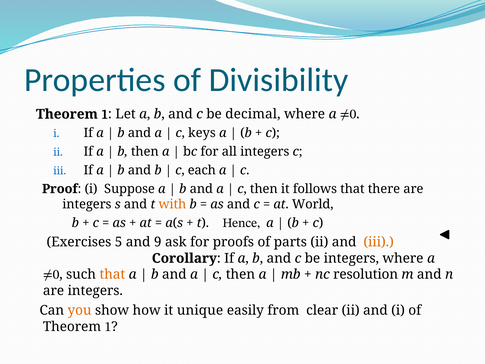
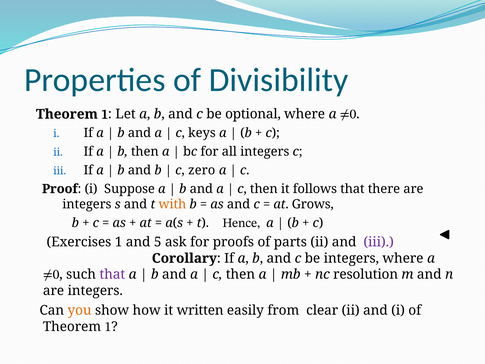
decimal: decimal -> optional (253, 114)
each: each -> zero (202, 170)
World: World -> Grows (313, 204)
Exercises 5: 5 -> 1 (119, 242)
9: 9 -> 5 (158, 242)
iii colour: orange -> purple (379, 242)
that colour: orange -> purple (112, 274)
unique: unique -> written (200, 310)
